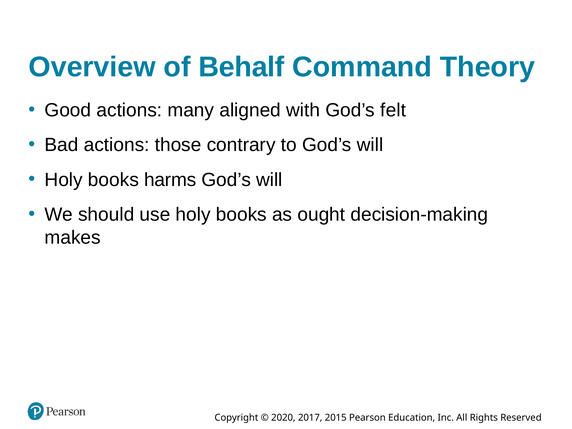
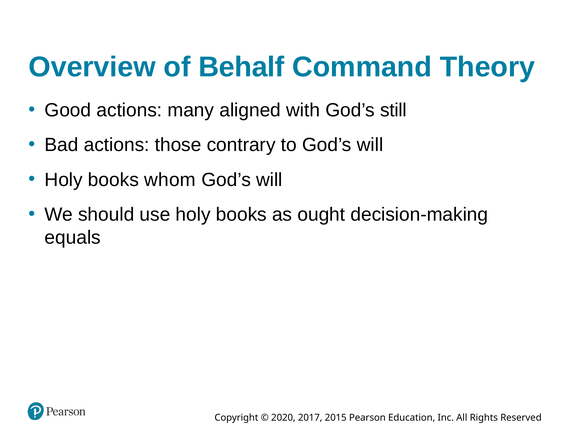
felt: felt -> still (393, 110)
harms: harms -> whom (170, 180)
makes: makes -> equals (73, 237)
